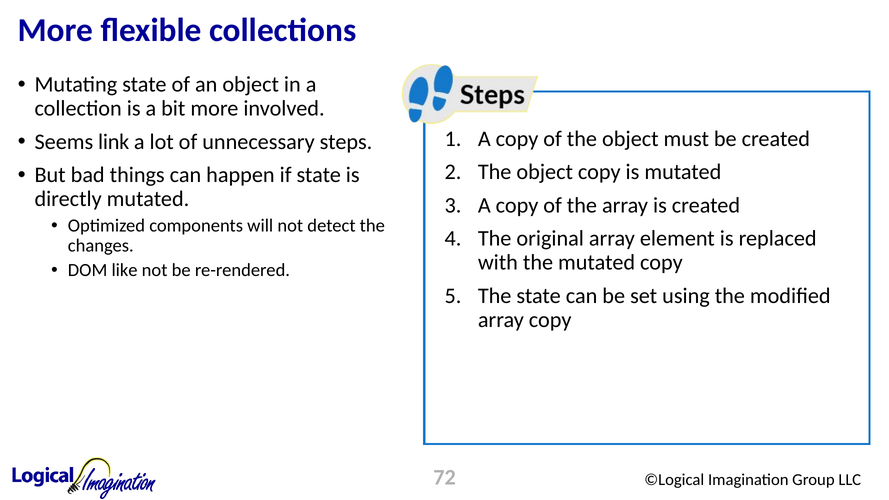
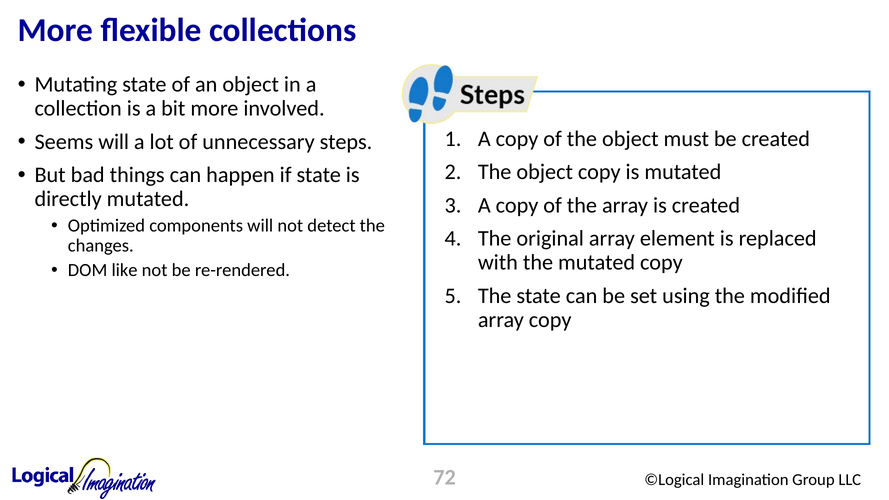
Seems link: link -> will (114, 142)
